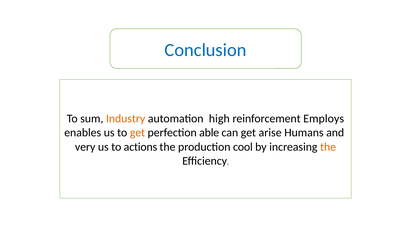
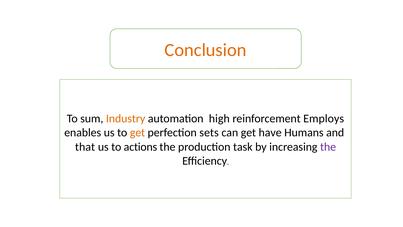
Conclusion colour: blue -> orange (206, 50)
able: able -> sets (209, 132)
arise: arise -> have (270, 132)
very: very -> that (85, 147)
cool: cool -> task (243, 147)
the colour: orange -> purple (328, 147)
